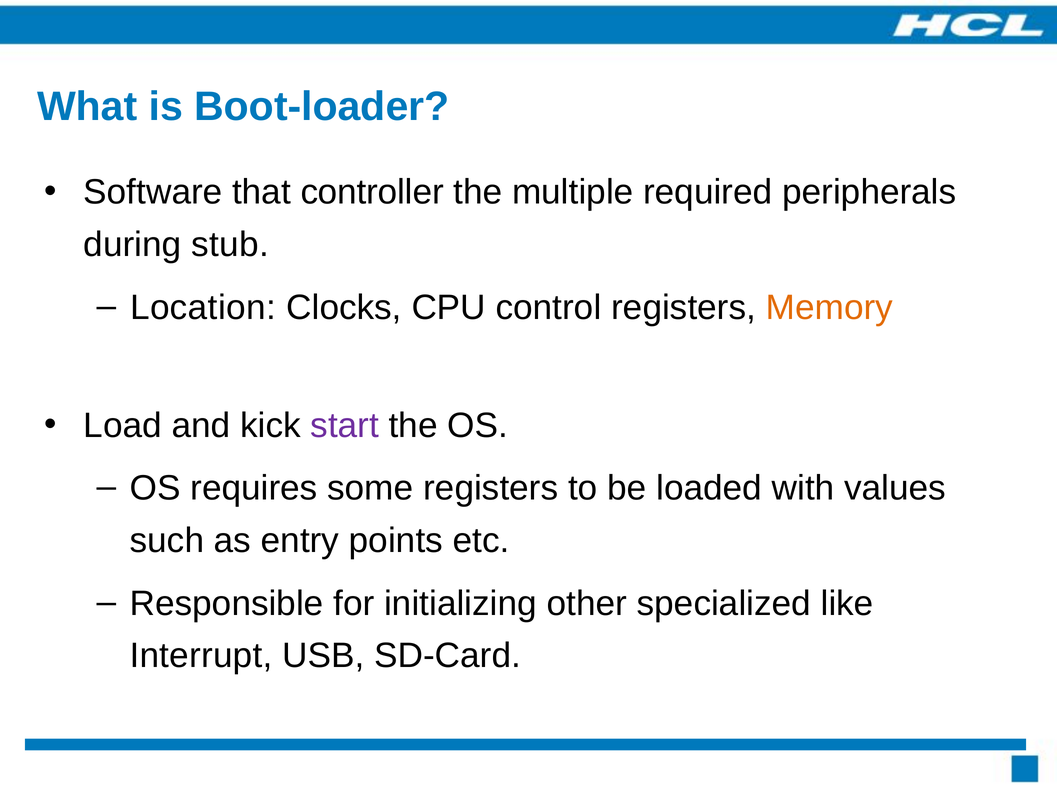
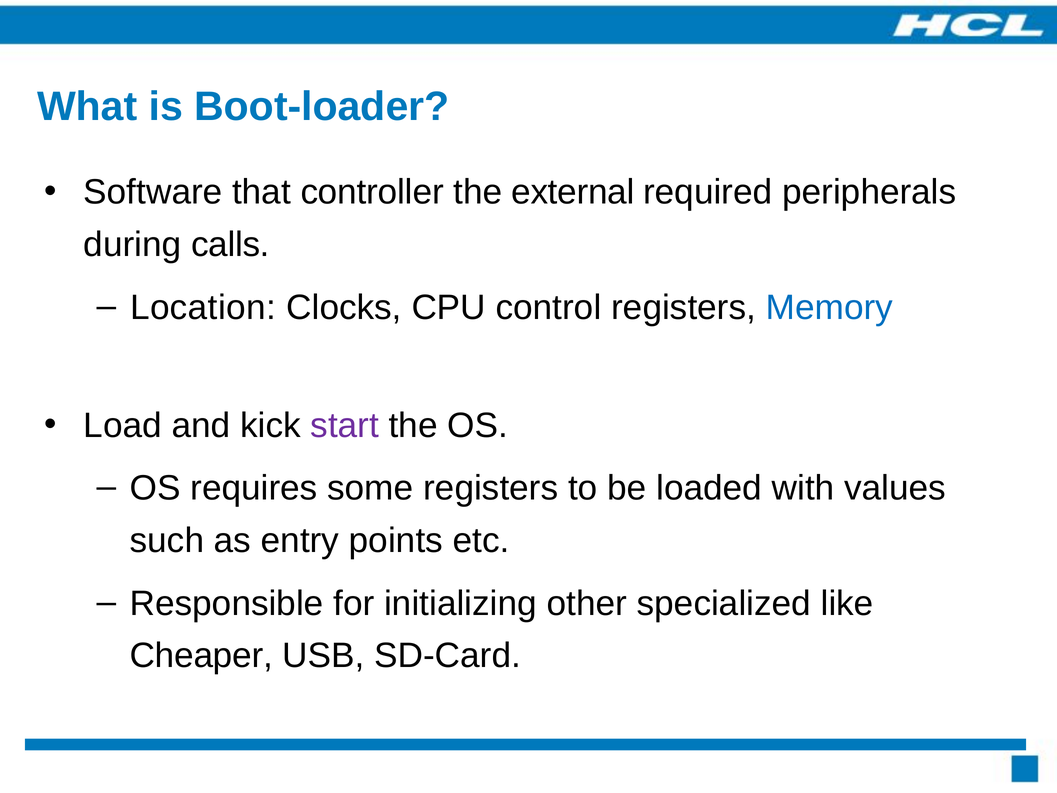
multiple: multiple -> external (573, 192)
stub: stub -> calls (230, 245)
Memory colour: orange -> blue (829, 307)
Interrupt: Interrupt -> Cheaper (201, 656)
